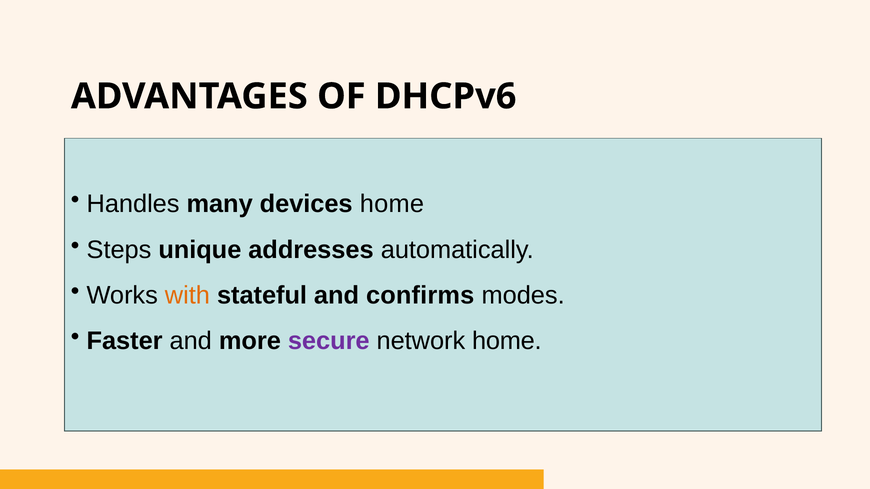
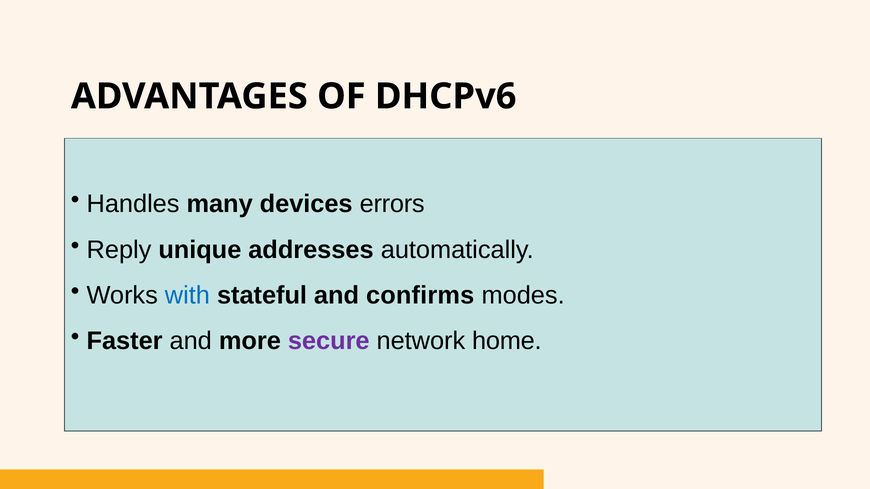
devices home: home -> errors (392, 204)
Steps: Steps -> Reply (119, 250)
with colour: orange -> blue (187, 296)
